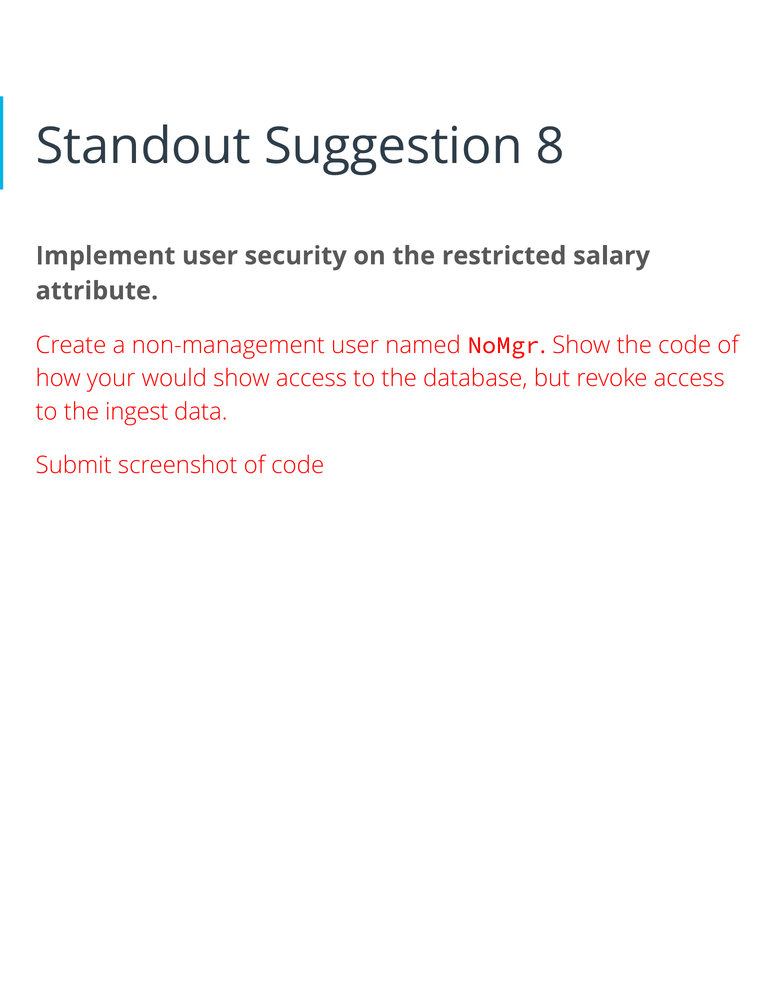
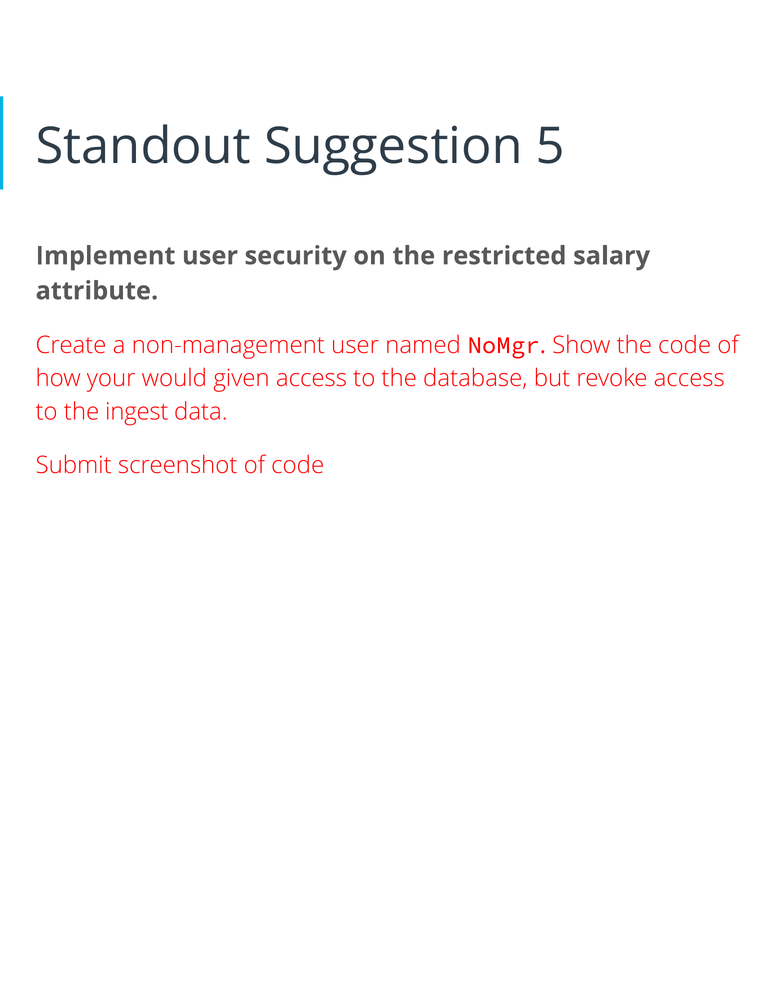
8: 8 -> 5 (550, 146)
would show: show -> given (241, 378)
